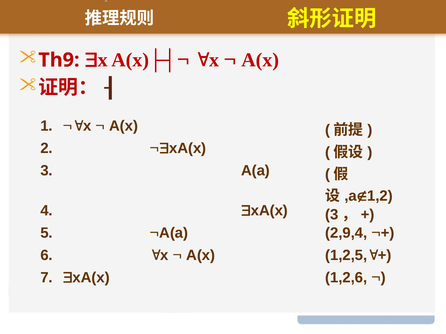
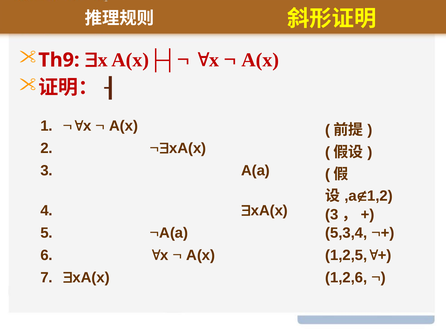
2,9,4: 2,9,4 -> 5,3,4 (346, 233)
